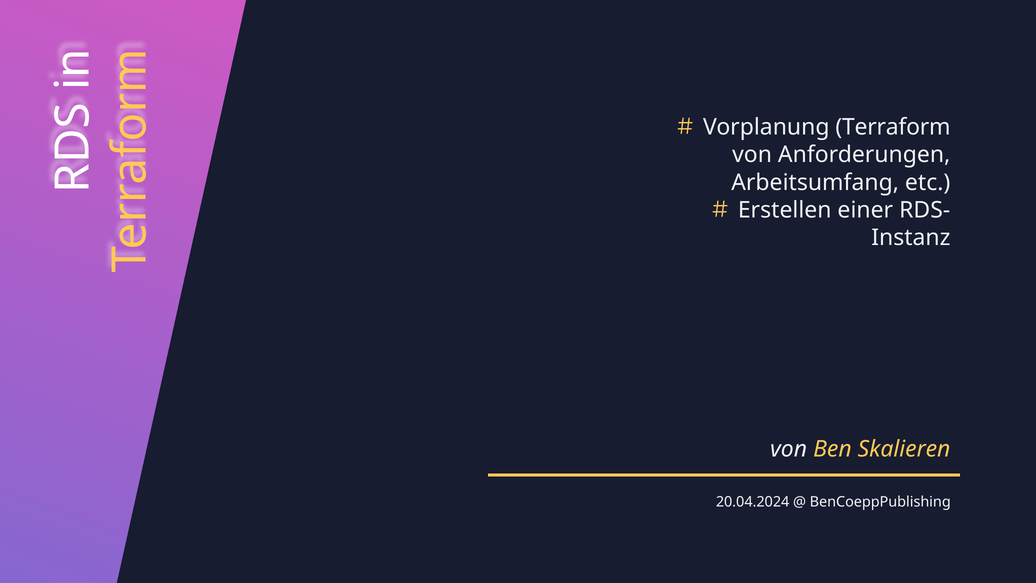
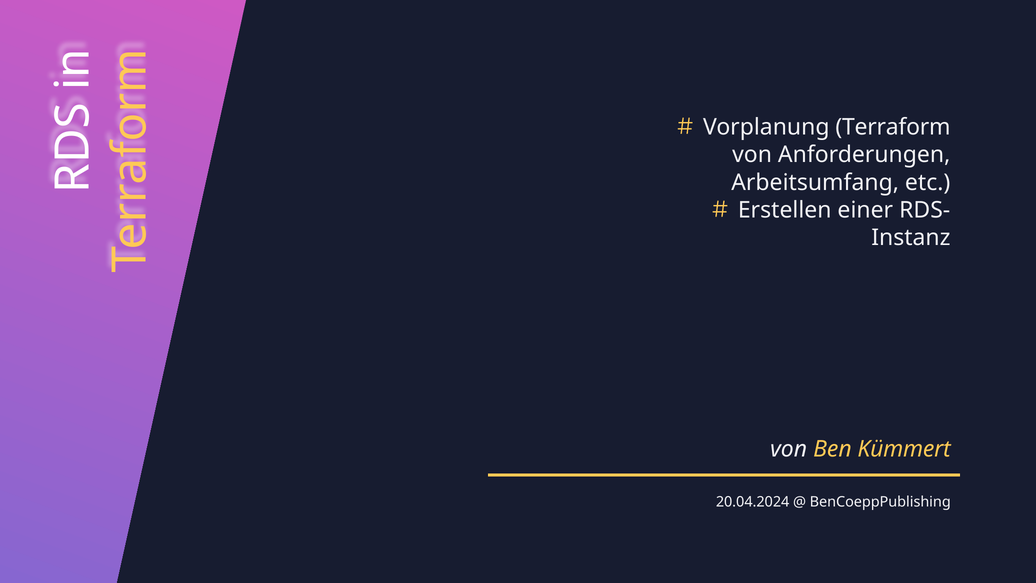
Skalieren: Skalieren -> Kümmert (904, 449)
